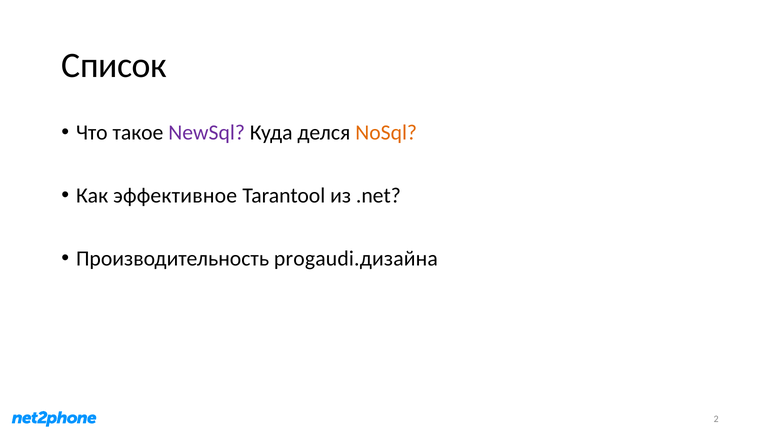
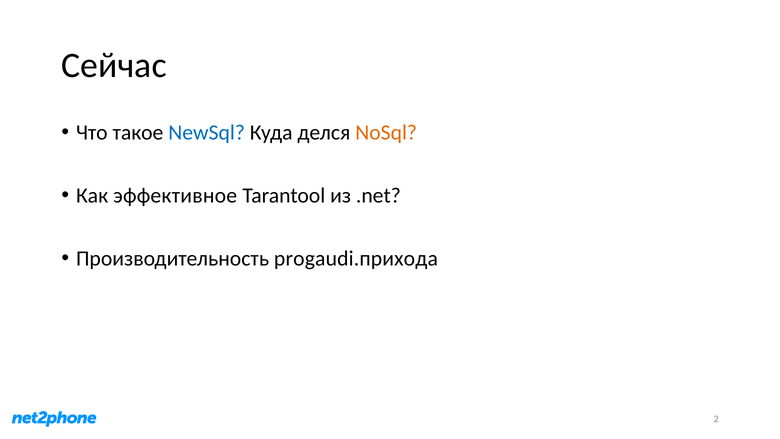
Список: Список -> Сейчас (114, 66)
NewSql colour: purple -> blue (207, 132)
progaudi.дизайна: progaudi.дизайна -> progaudi.прихода (356, 259)
